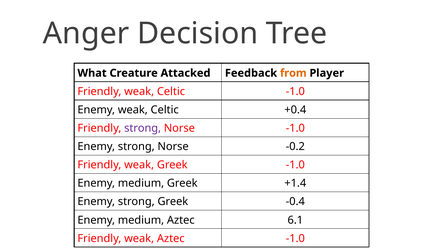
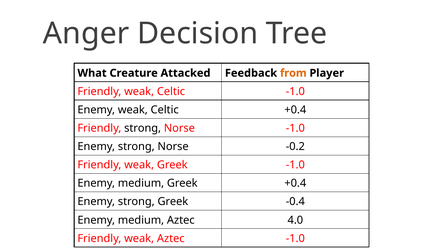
strong colour: purple -> black (143, 128)
Greek +1.4: +1.4 -> +0.4 (295, 183)
6.1: 6.1 -> 4.0 (295, 220)
